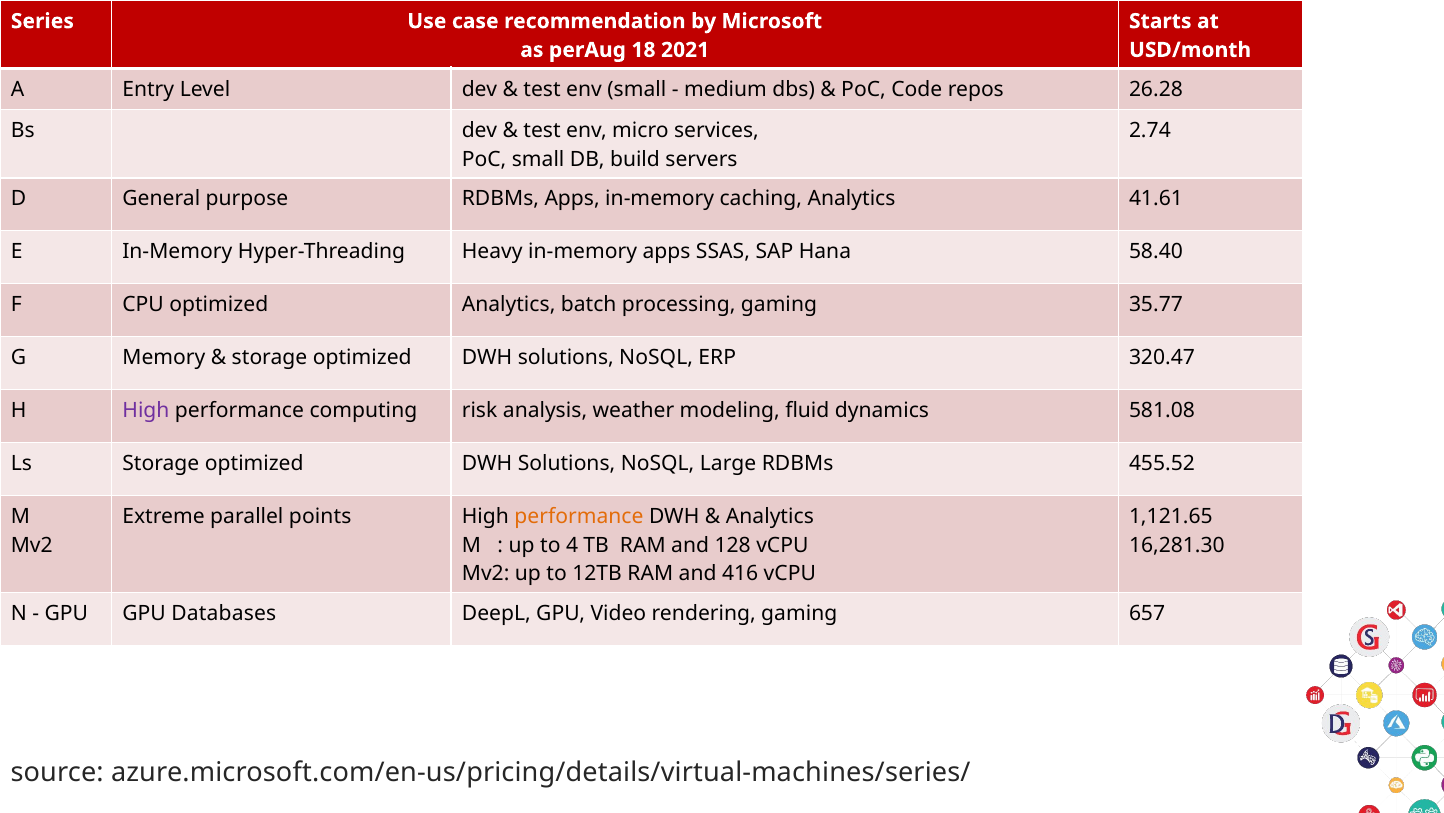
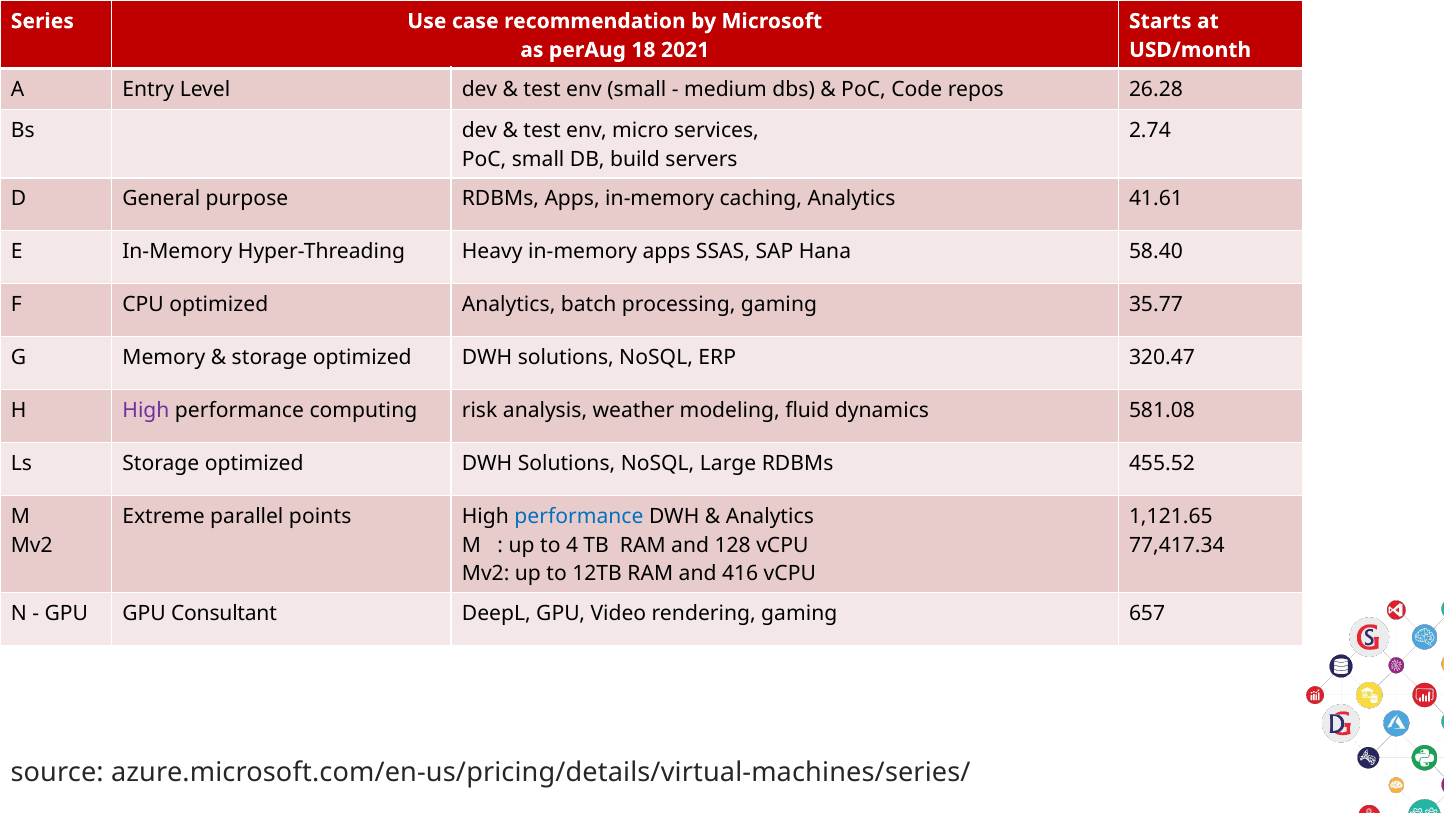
performance colour: orange -> blue (579, 516)
16,281.30: 16,281.30 -> 77,417.34 (1177, 545)
Databases: Databases -> Consultant (224, 613)
